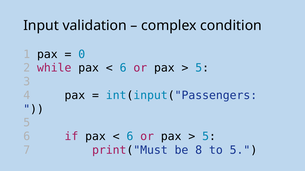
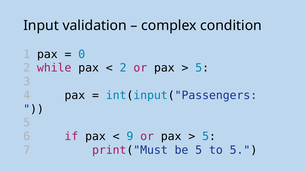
6: 6 -> 2 (123, 68)
6: 6 -> 9 (130, 137)
be 8: 8 -> 5 (199, 151)
